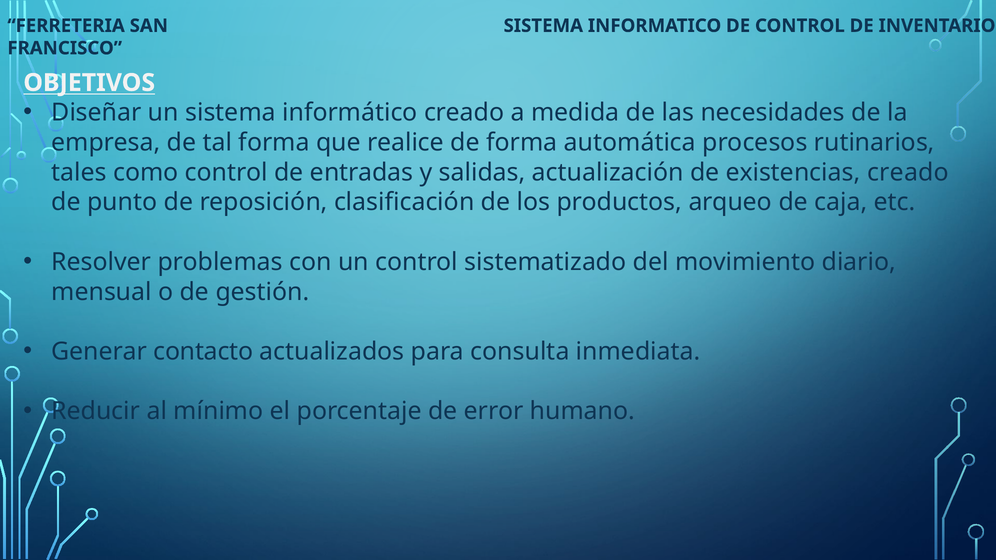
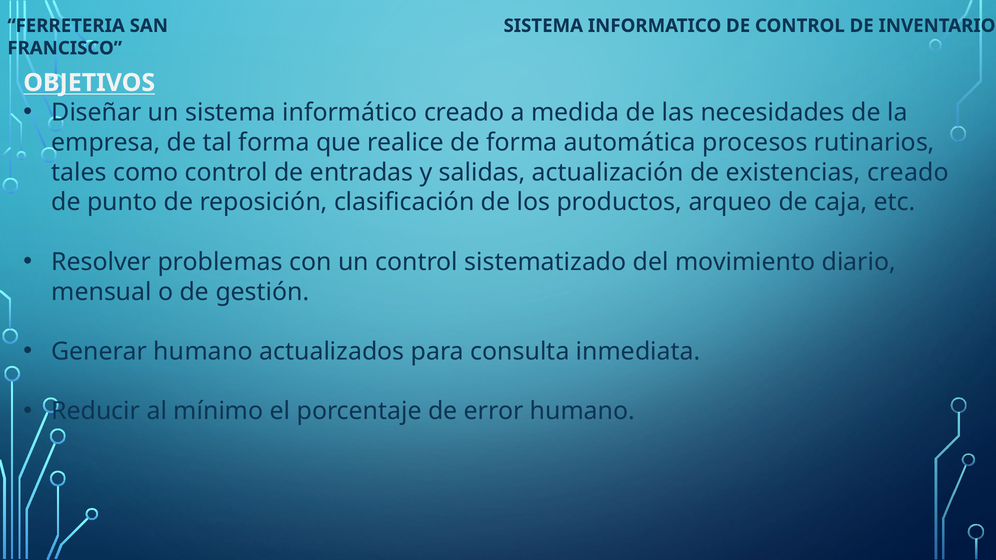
Generar contacto: contacto -> humano (203, 352)
